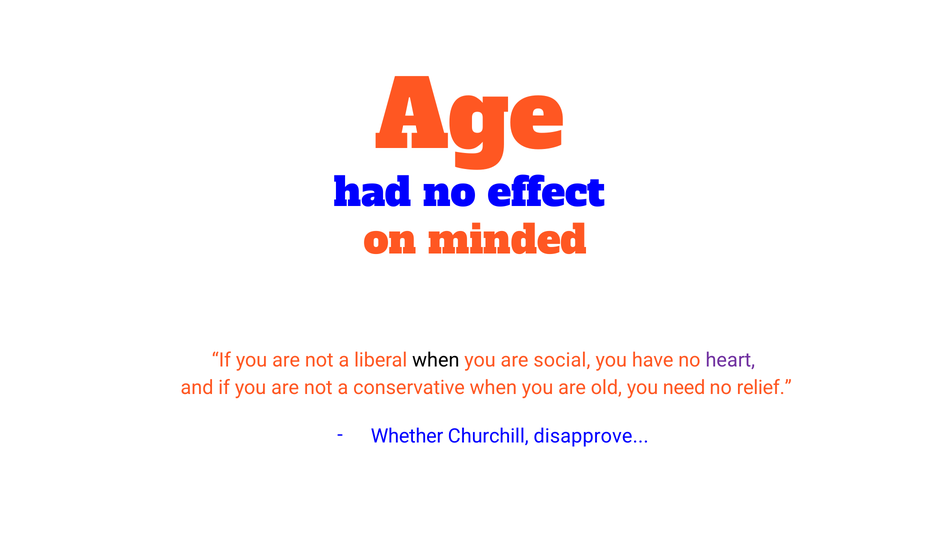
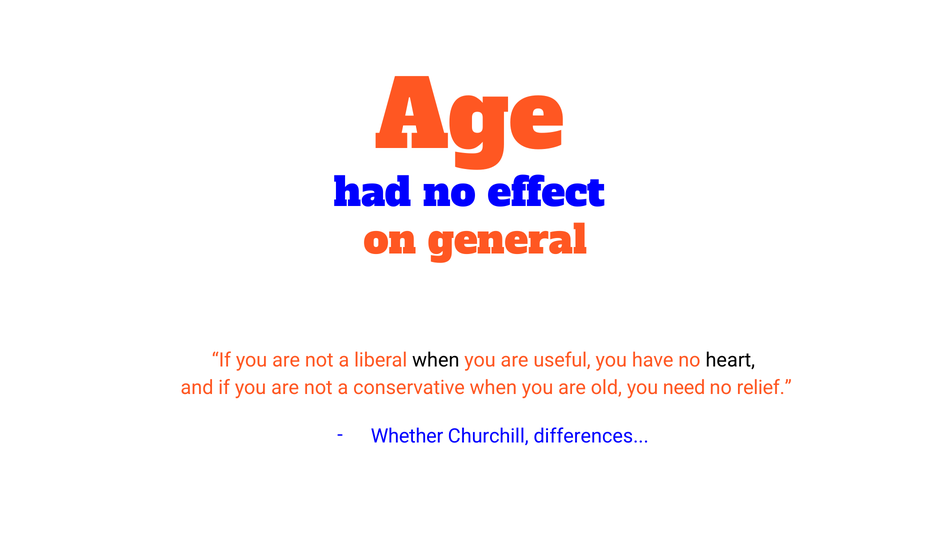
minded: minded -> general (508, 241)
social: social -> useful (562, 360)
heart colour: purple -> black (730, 360)
disapprove: disapprove -> differences (591, 436)
